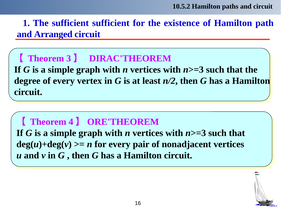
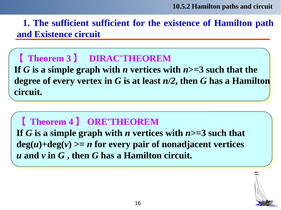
and Arranged: Arranged -> Existence (53, 34)
